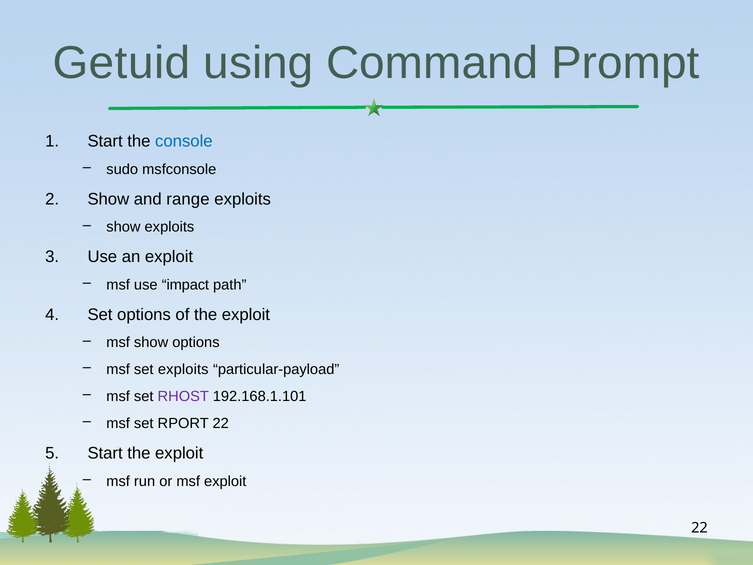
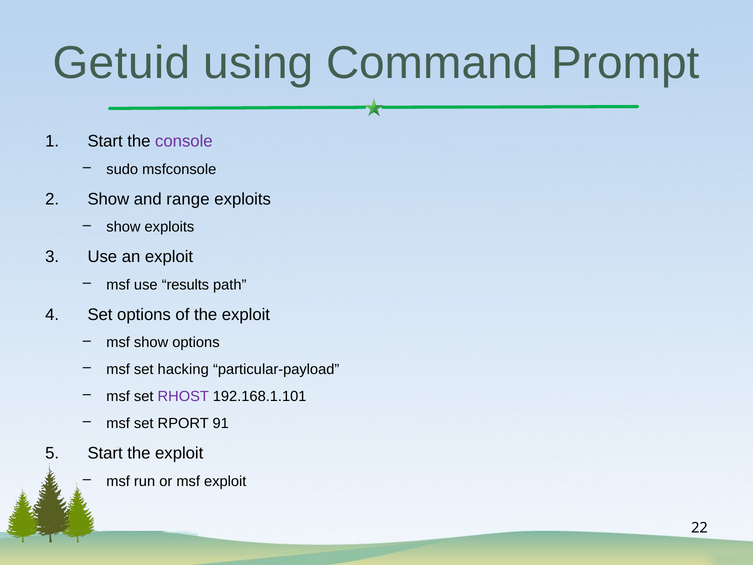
console colour: blue -> purple (184, 141)
impact: impact -> results (185, 285)
set exploits: exploits -> hacking (183, 369)
RPORT 22: 22 -> 91 (221, 423)
